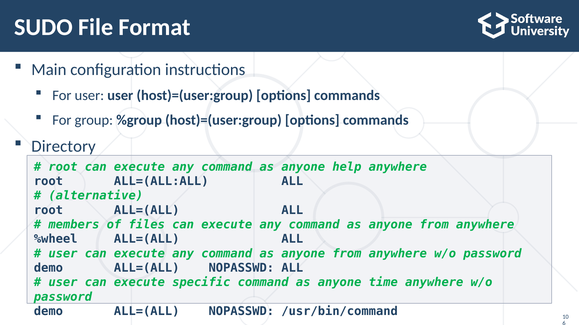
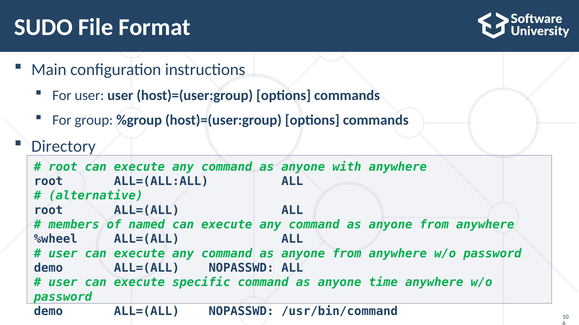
help: help -> with (347, 167)
files: files -> named (147, 225)
